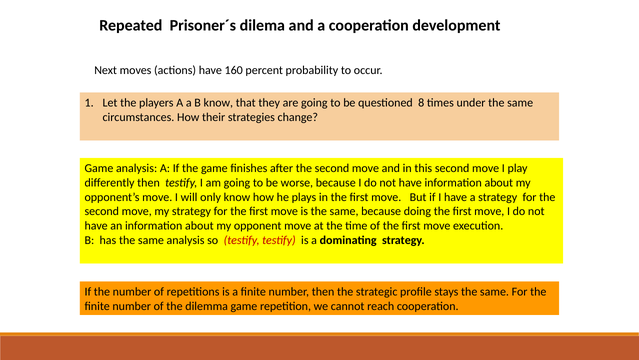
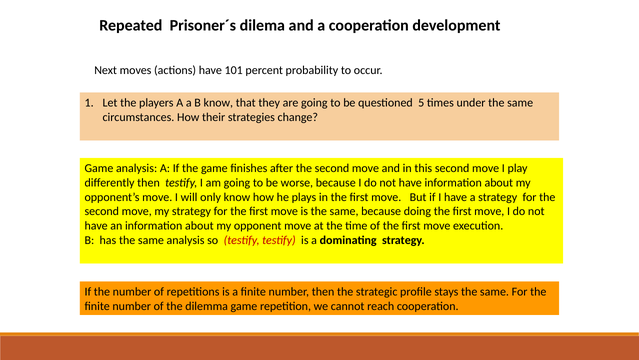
160: 160 -> 101 (234, 70)
8: 8 -> 5 (421, 103)
